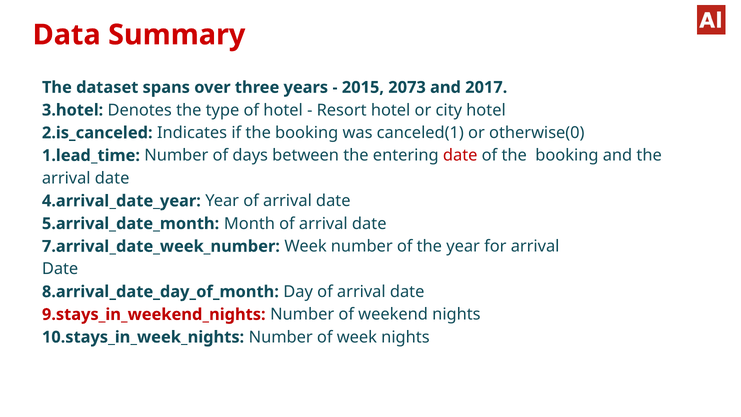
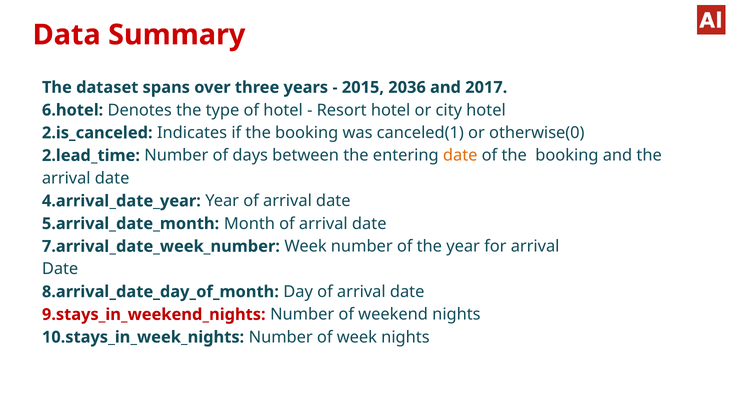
2073: 2073 -> 2036 (407, 87)
3.hotel: 3.hotel -> 6.hotel (73, 110)
1.lead_time: 1.lead_time -> 2.lead_time (91, 155)
date colour: red -> orange (460, 155)
